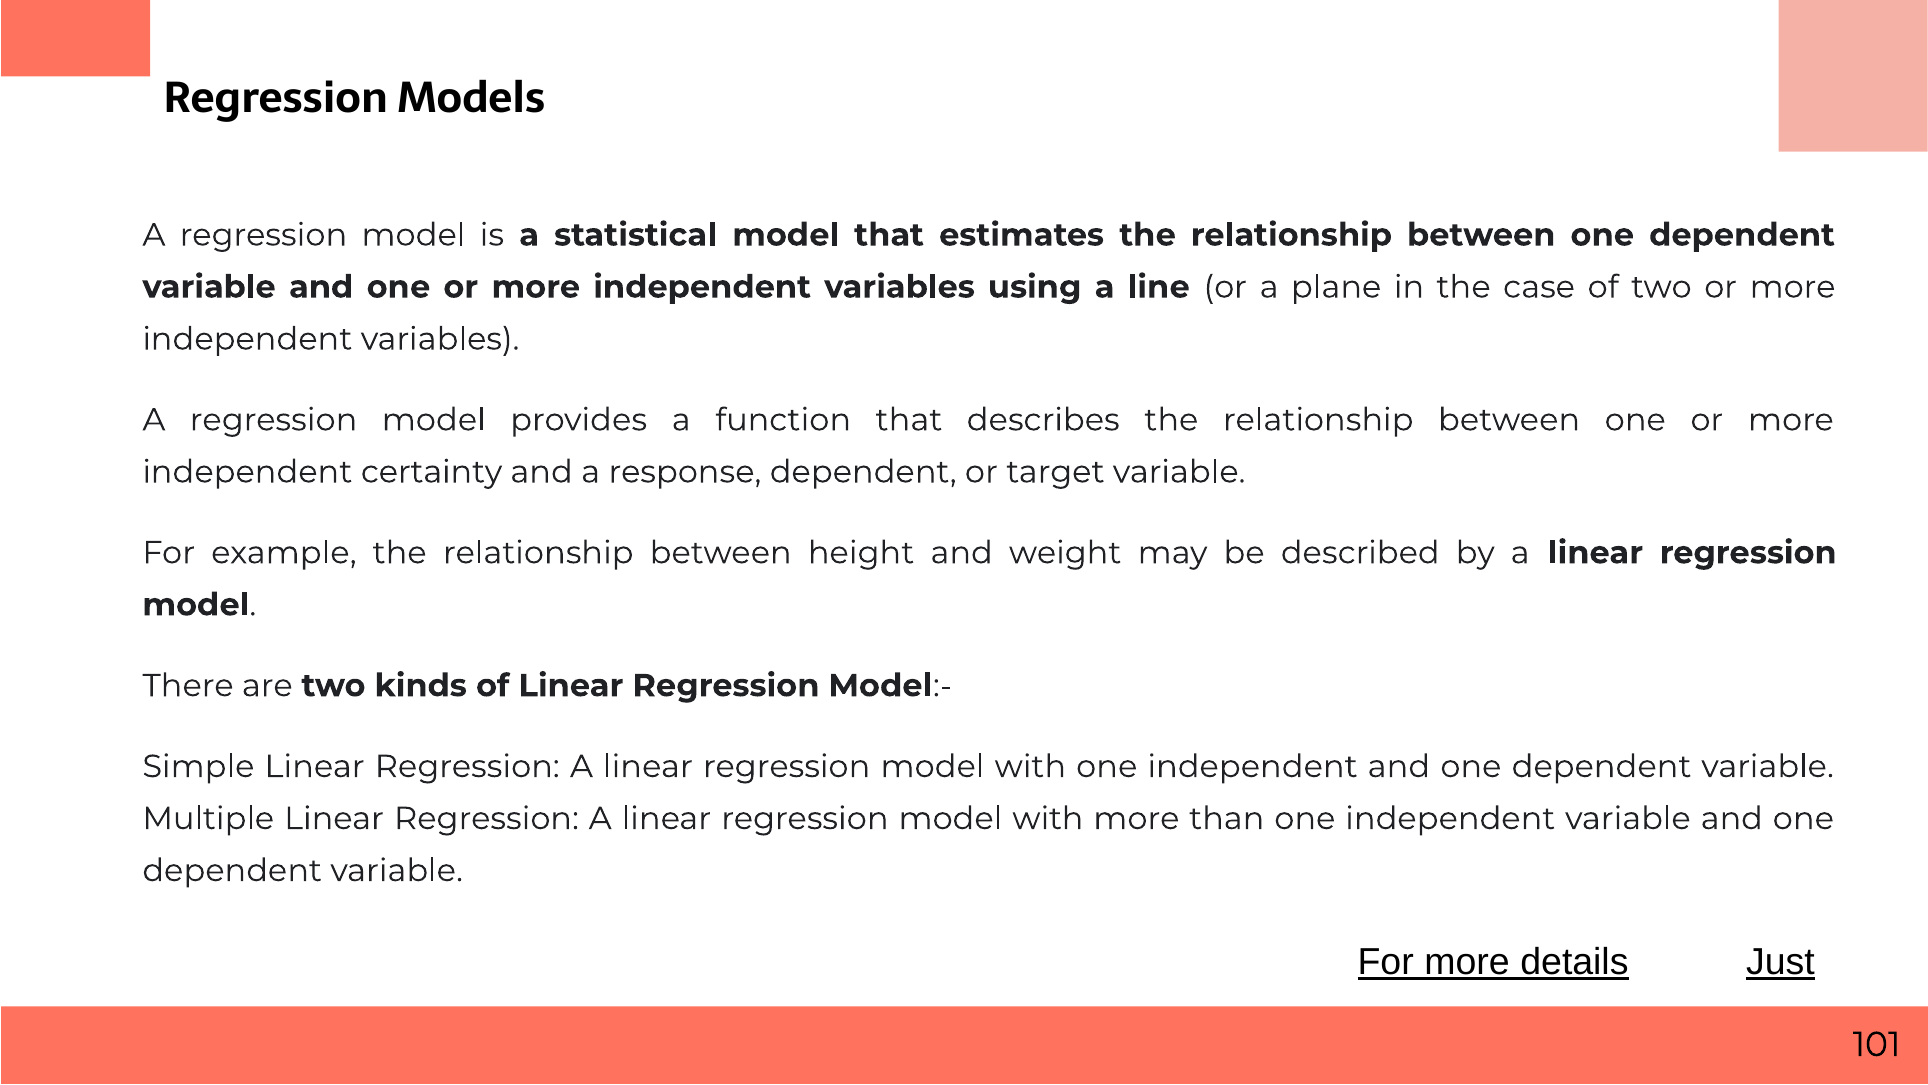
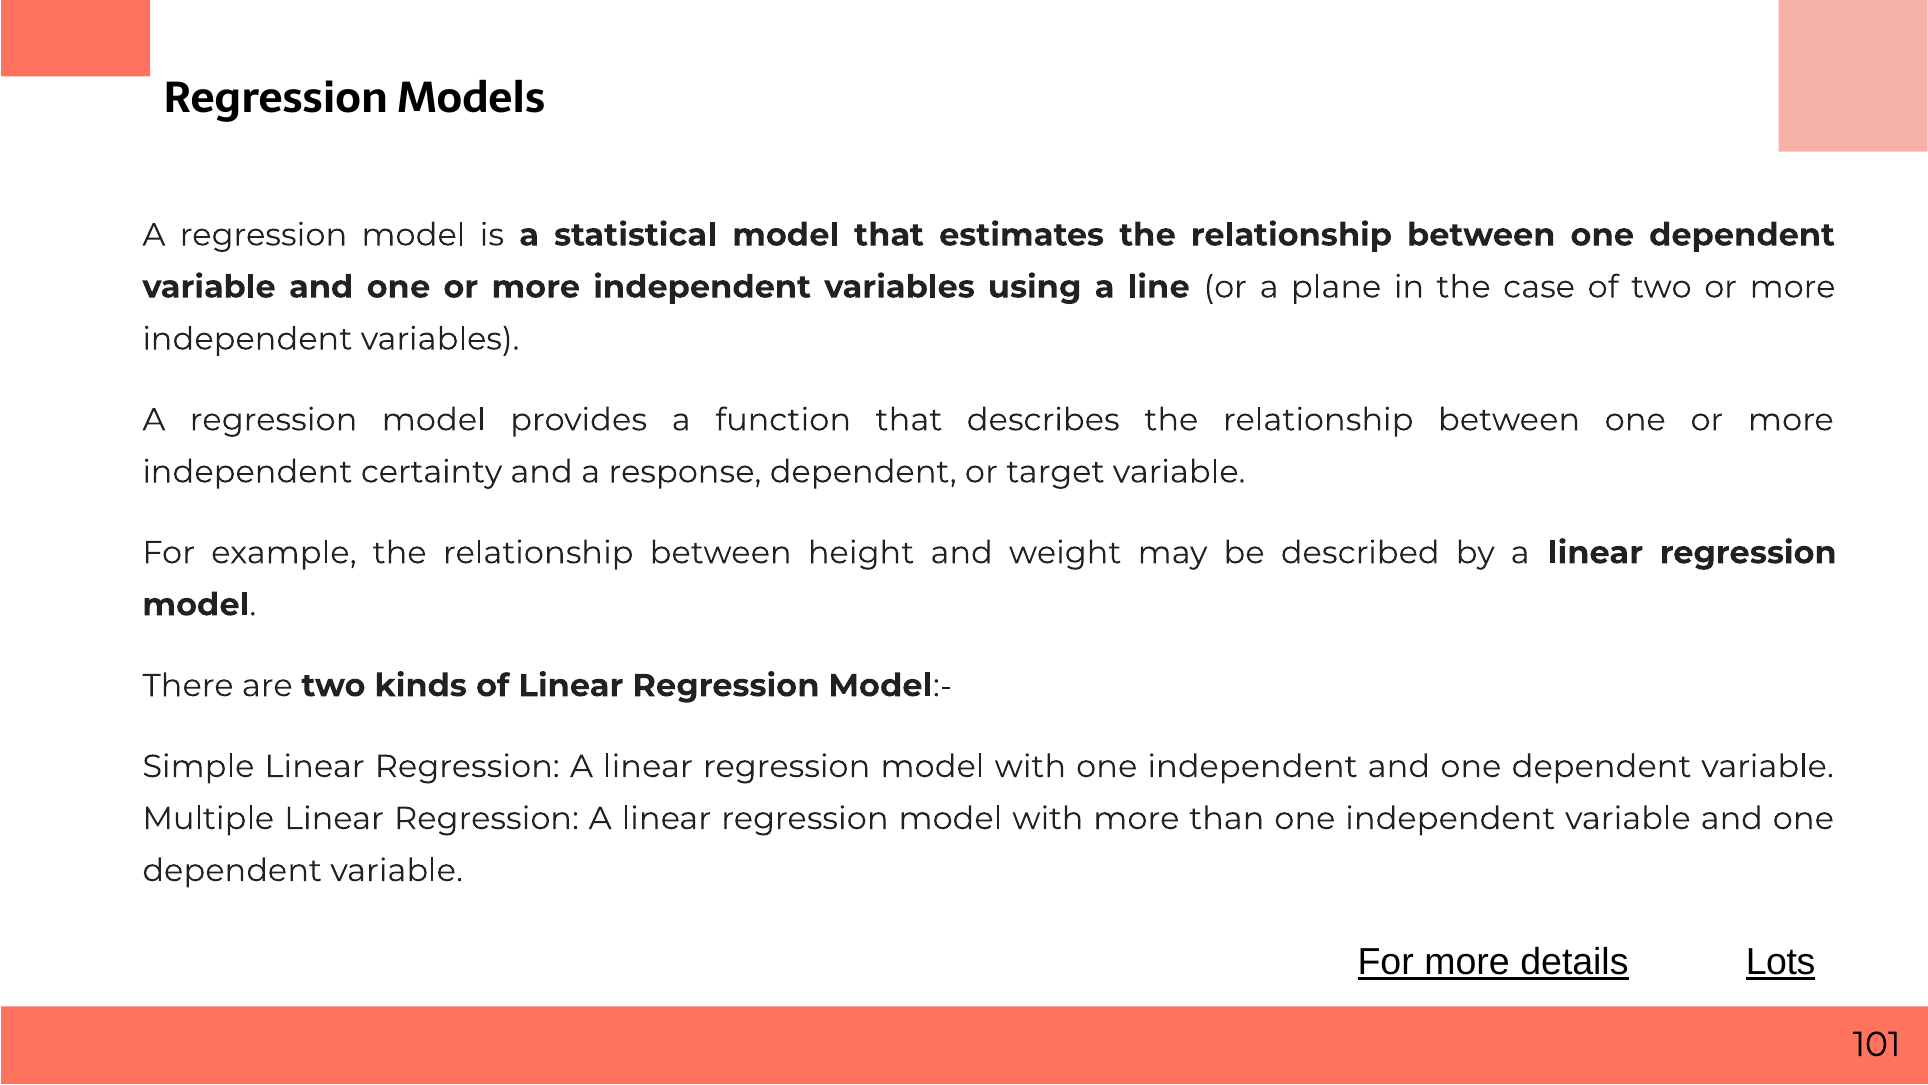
Just: Just -> Lots (1781, 961)
